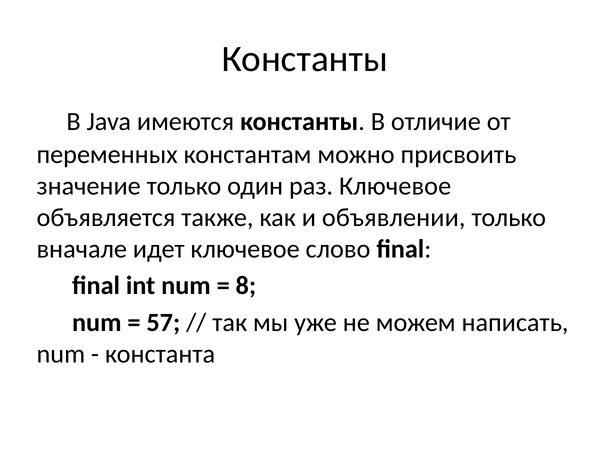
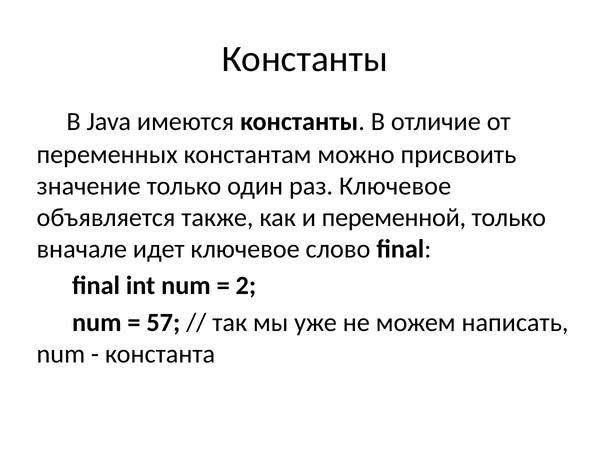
объявлении: объявлении -> переменной (394, 218)
8: 8 -> 2 (246, 286)
